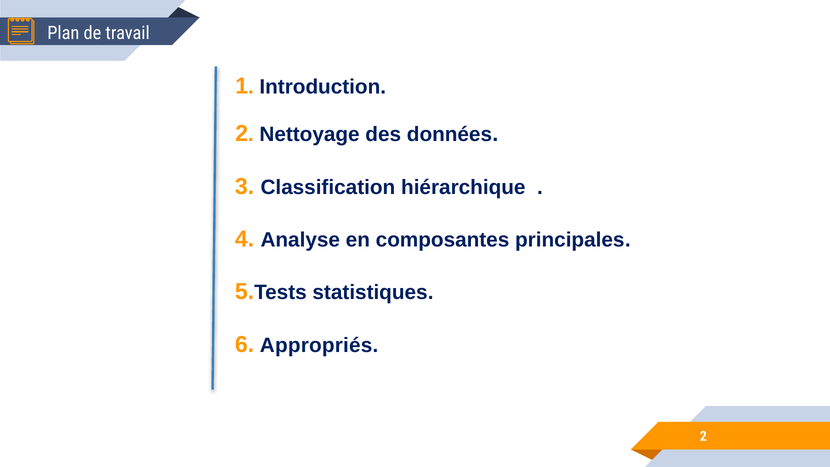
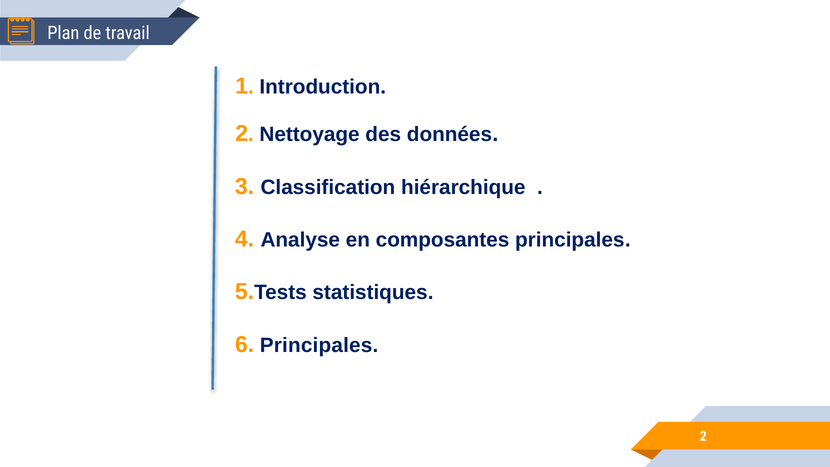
6 Appropriés: Appropriés -> Principales (319, 345)
